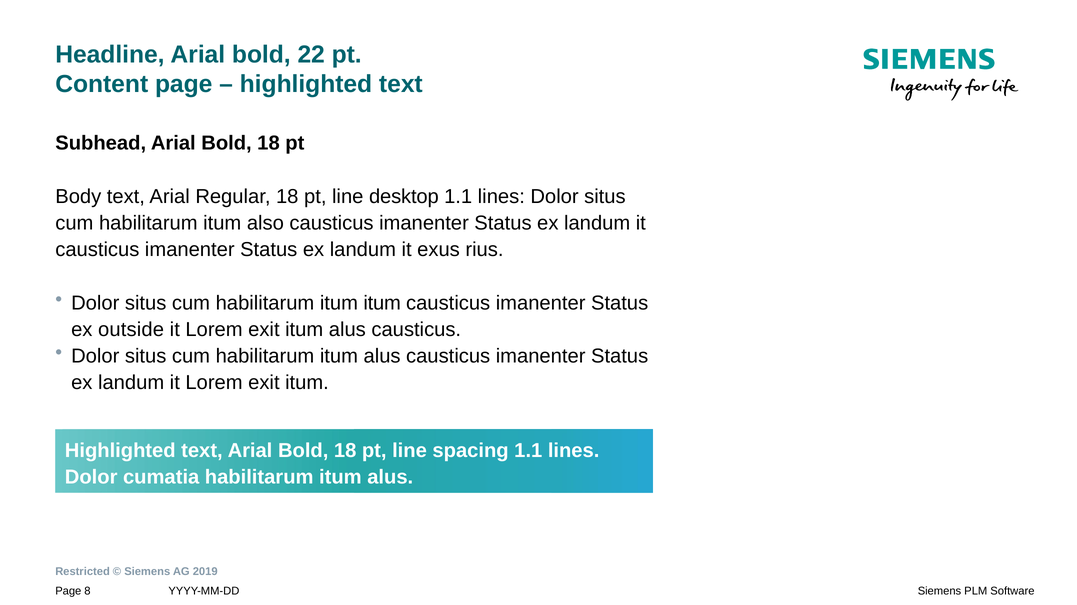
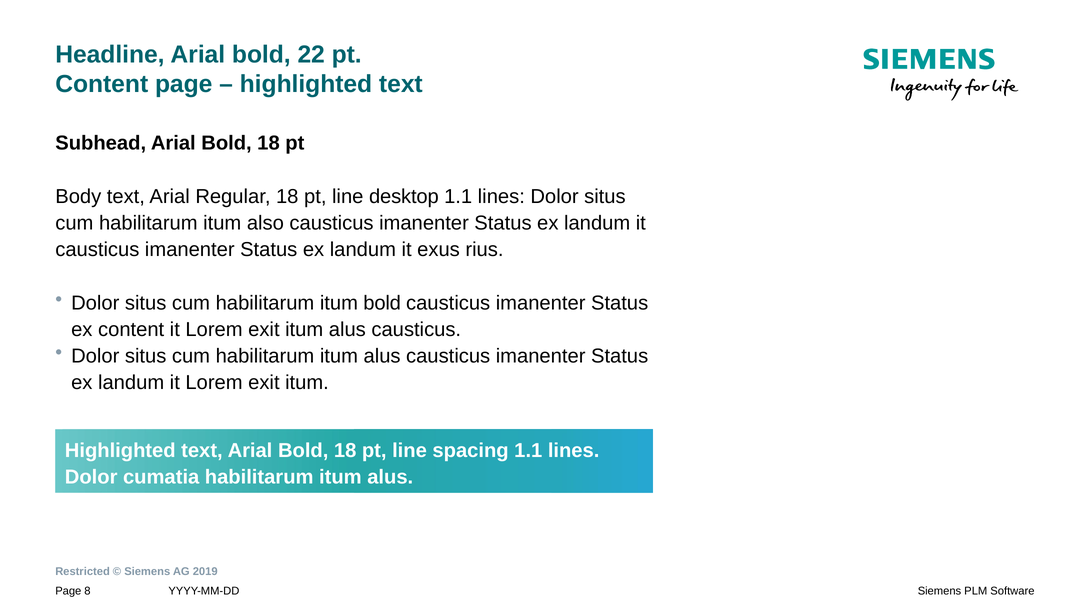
itum itum: itum -> bold (382, 303)
ex outside: outside -> content (131, 330)
